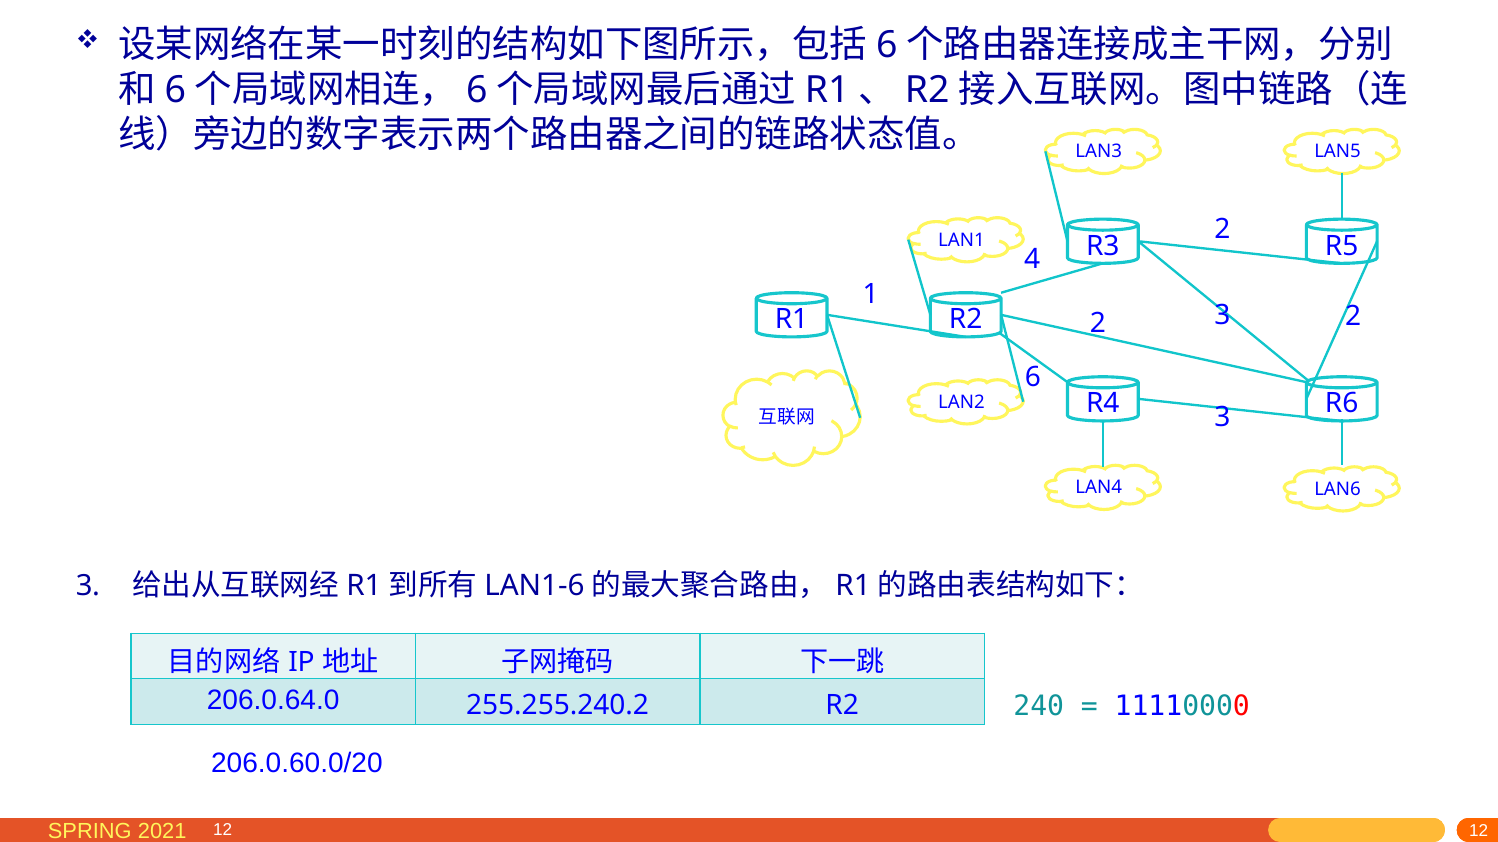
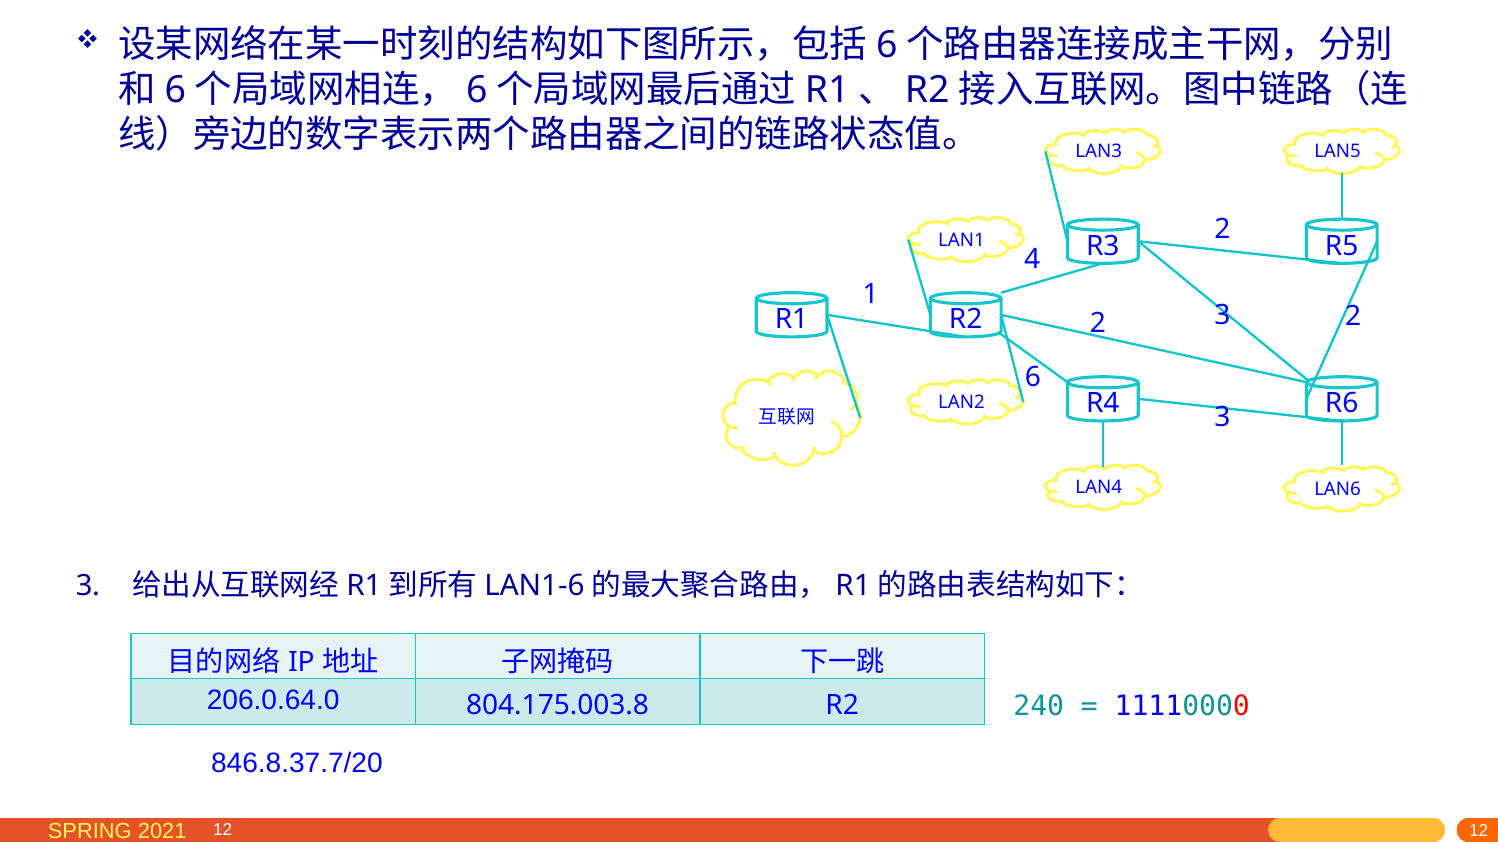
255.255.240.2: 255.255.240.2 -> 804.175.003.8 (558, 706)
206.0.60.0/20: 206.0.60.0/20 -> 846.8.37.7/20 (297, 764)
